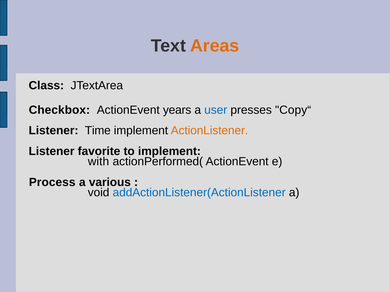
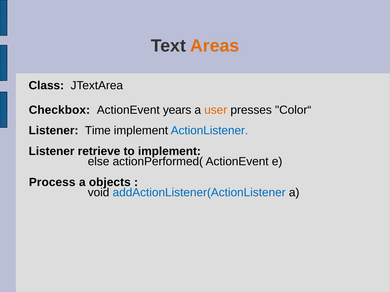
user colour: blue -> orange (216, 110)
Copy“: Copy“ -> Color“ (293, 110)
ActionListener colour: orange -> blue (209, 131)
favorite: favorite -> retrieve (99, 151)
with: with -> else (99, 162)
various: various -> objects (110, 182)
